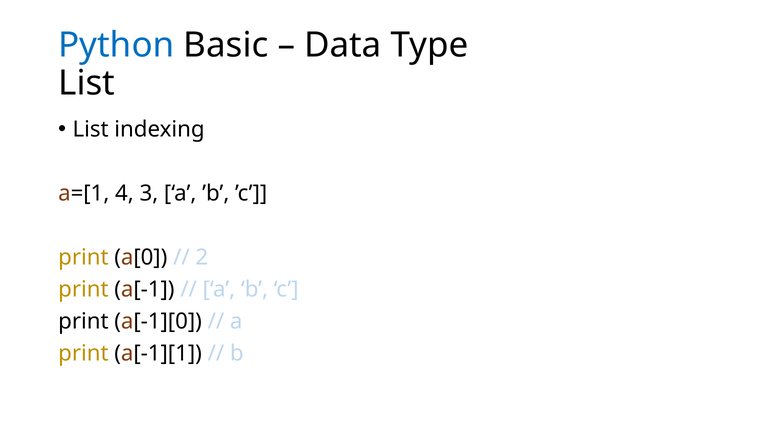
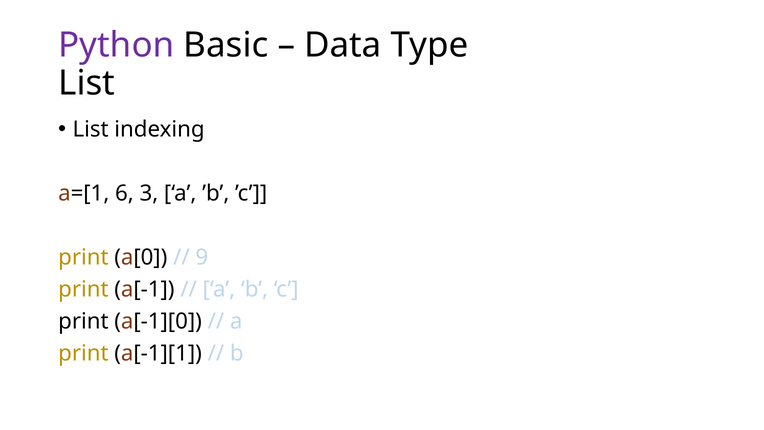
Python colour: blue -> purple (116, 45)
4: 4 -> 6 (124, 193)
2: 2 -> 9 (202, 257)
